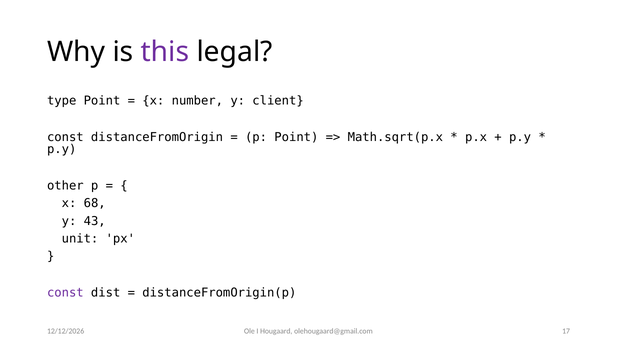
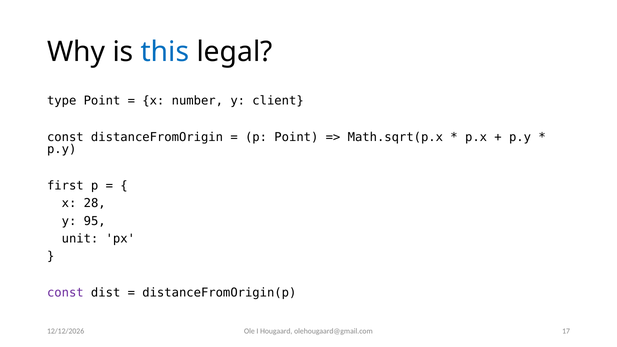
this colour: purple -> blue (165, 52)
other: other -> first (65, 186)
68: 68 -> 28 (95, 203)
43: 43 -> 95 (95, 221)
